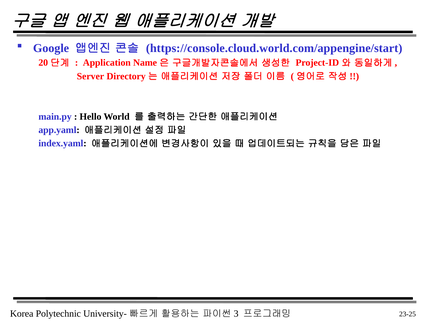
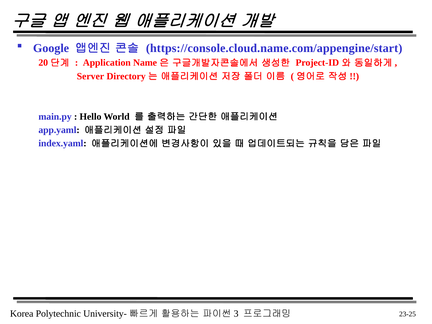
https://console.cloud.world.com/appengine/start: https://console.cloud.world.com/appengine/start -> https://console.cloud.name.com/appengine/start (274, 48)
